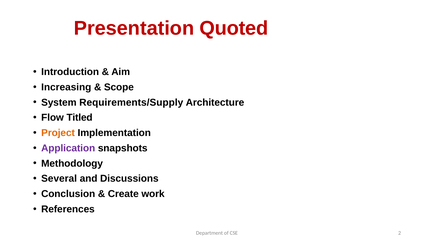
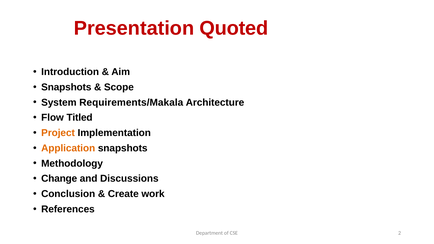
Increasing: Increasing -> Snapshots (66, 87)
Requirements/Supply: Requirements/Supply -> Requirements/Makala (131, 102)
Application colour: purple -> orange (68, 148)
Several: Several -> Change (59, 179)
